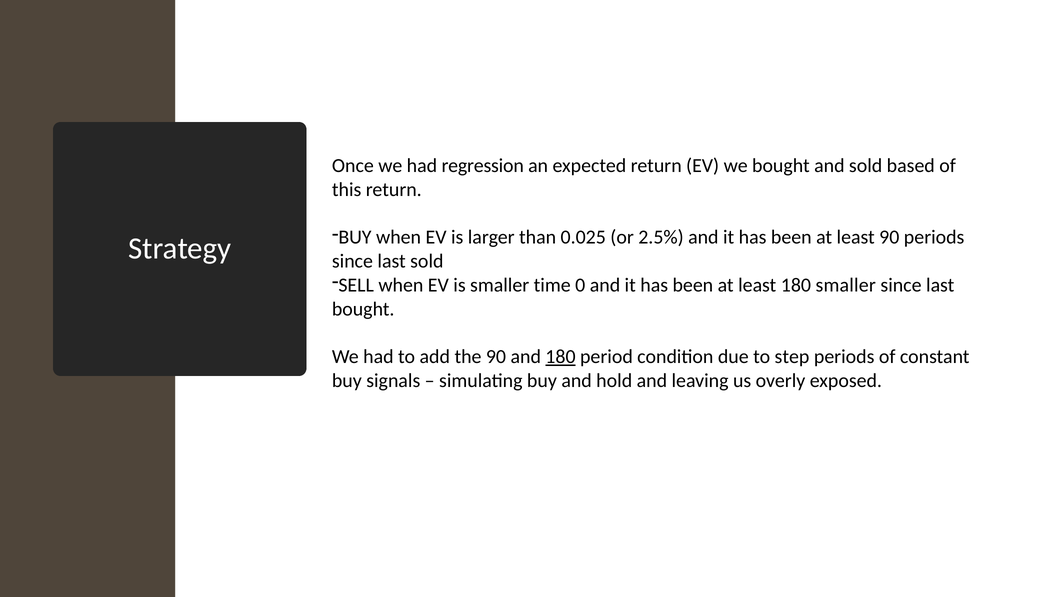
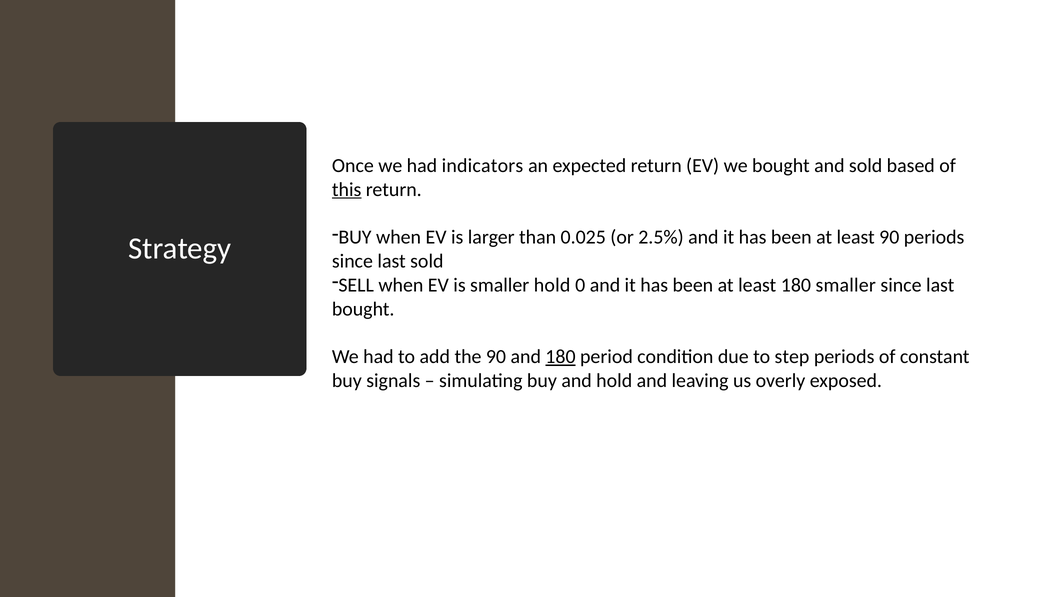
regression: regression -> indicators (482, 166)
this underline: none -> present (347, 189)
smaller time: time -> hold (552, 285)
